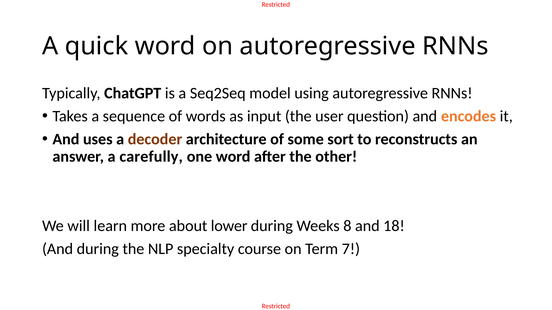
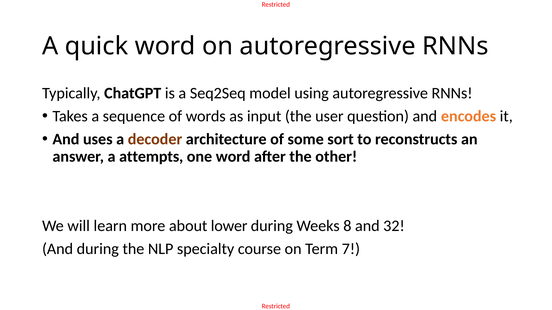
carefully: carefully -> attempts (151, 157)
18: 18 -> 32 (394, 226)
